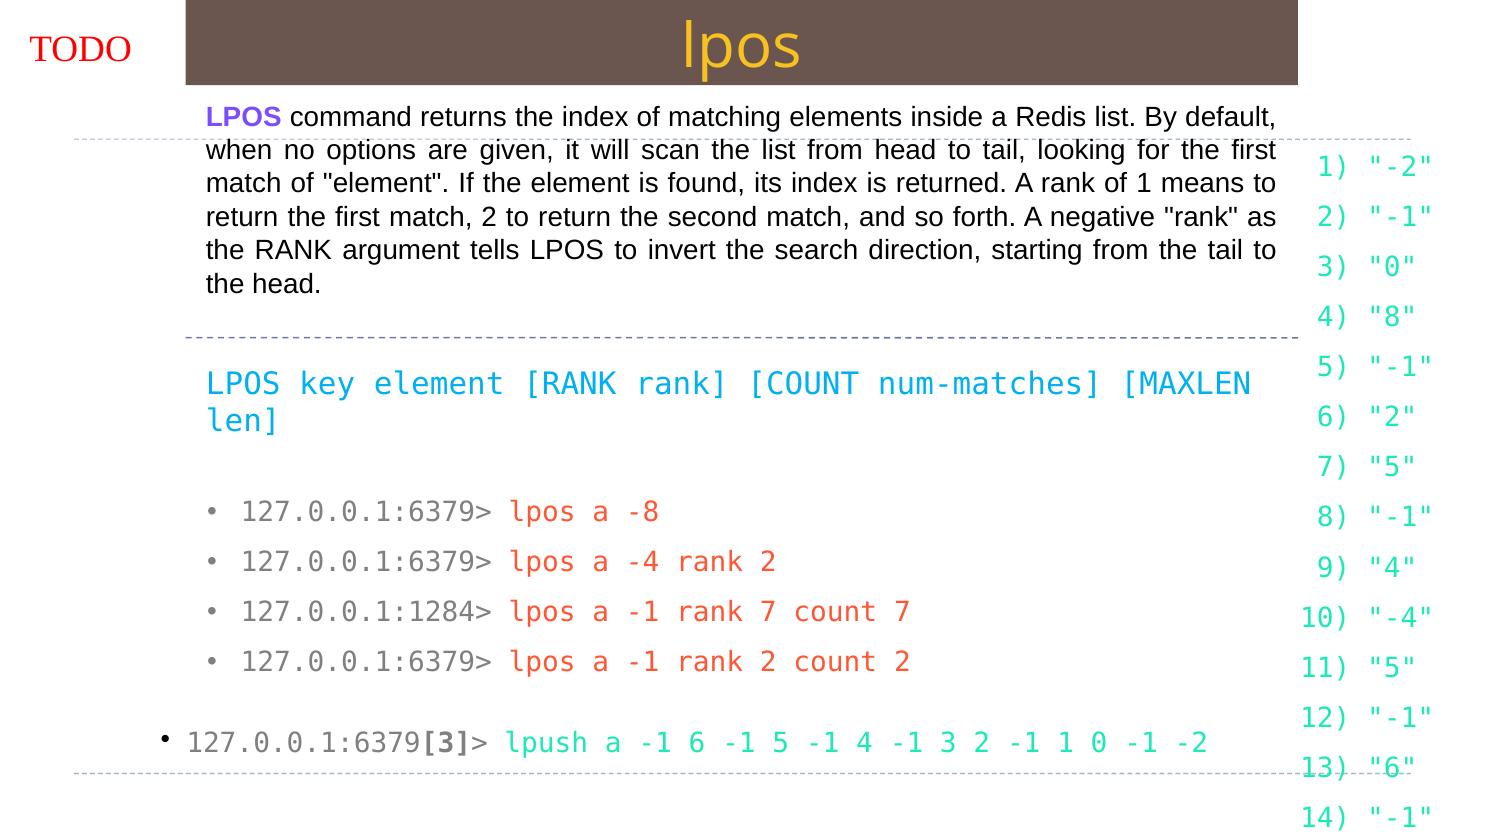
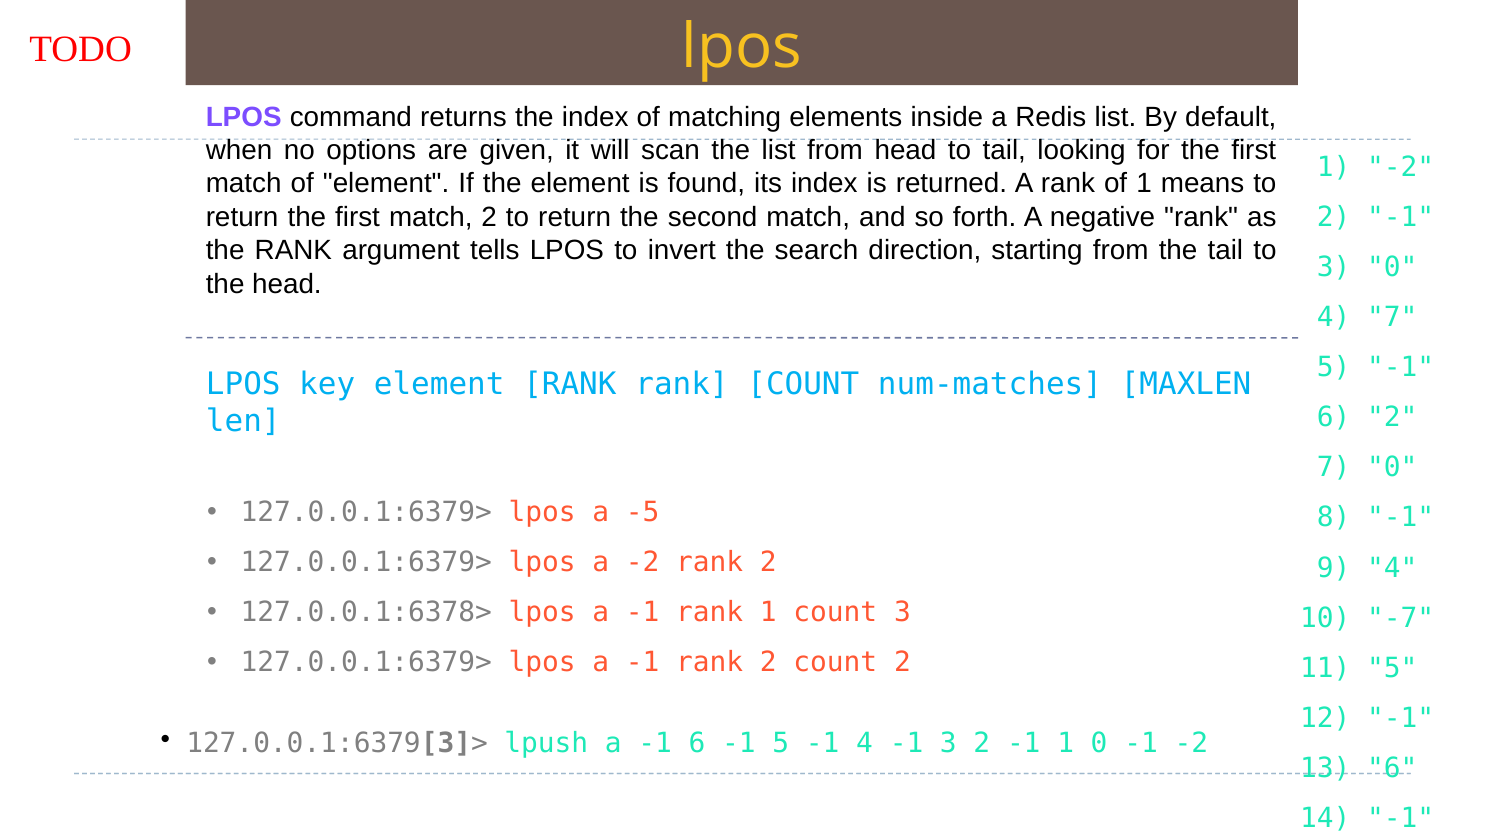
4 8: 8 -> 7 (1392, 317)
7 5: 5 -> 0 (1392, 468)
-8: -8 -> -5 (643, 513)
a -4: -4 -> -2 (643, 563)
127.0.0.1:1284>: 127.0.0.1:1284> -> 127.0.0.1:6378> (366, 613)
rank 7: 7 -> 1 (768, 613)
count 7: 7 -> 3 (902, 613)
10 -4: -4 -> -7 (1401, 618)
